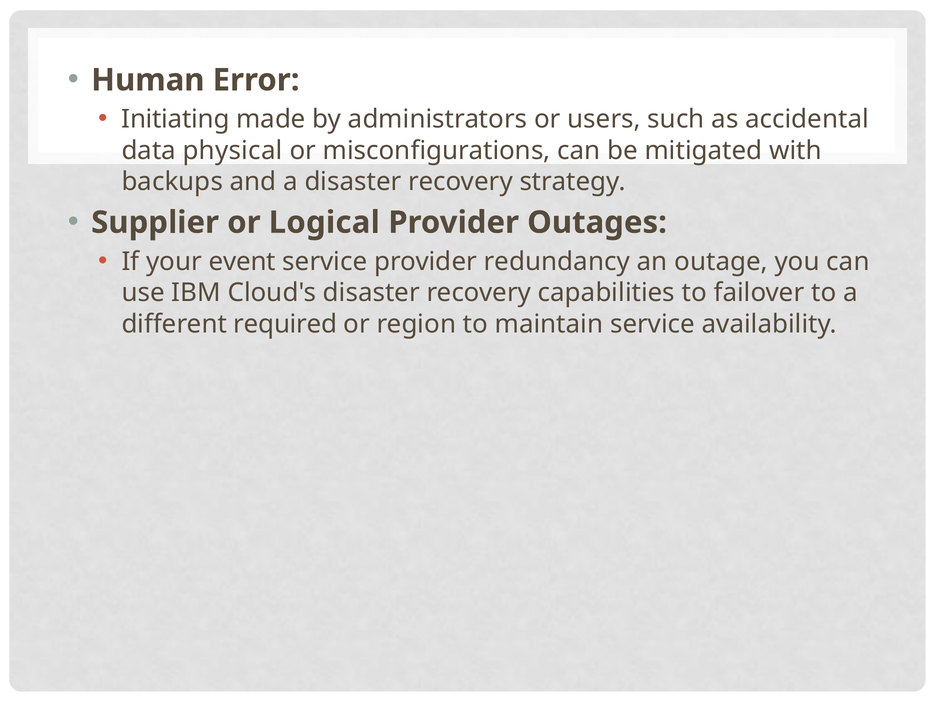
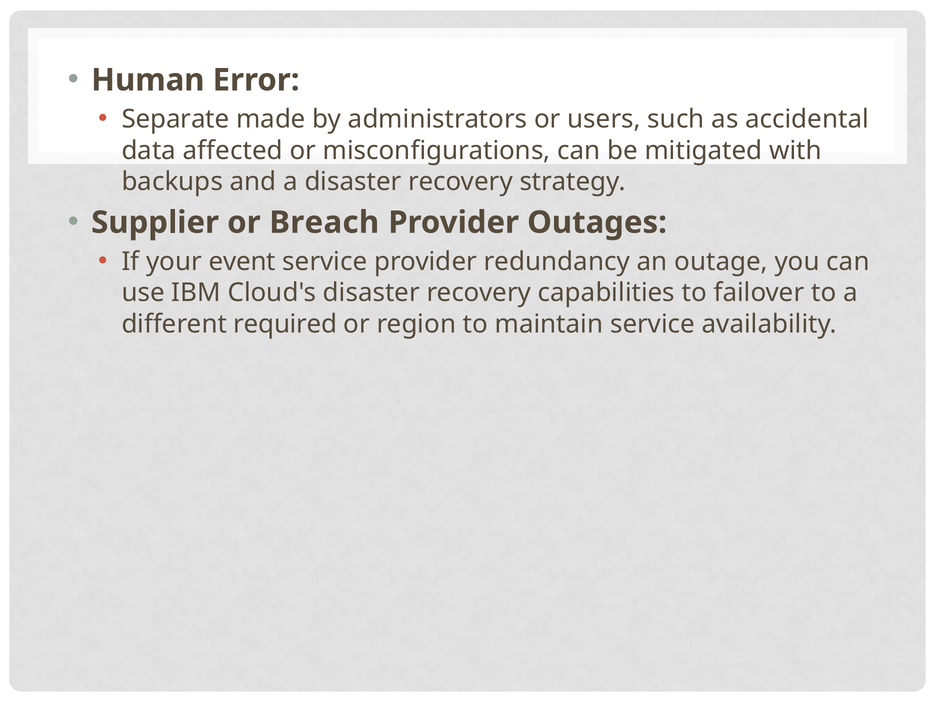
Initiating: Initiating -> Separate (175, 119)
physical: physical -> affected (233, 150)
Logical: Logical -> Breach (324, 223)
